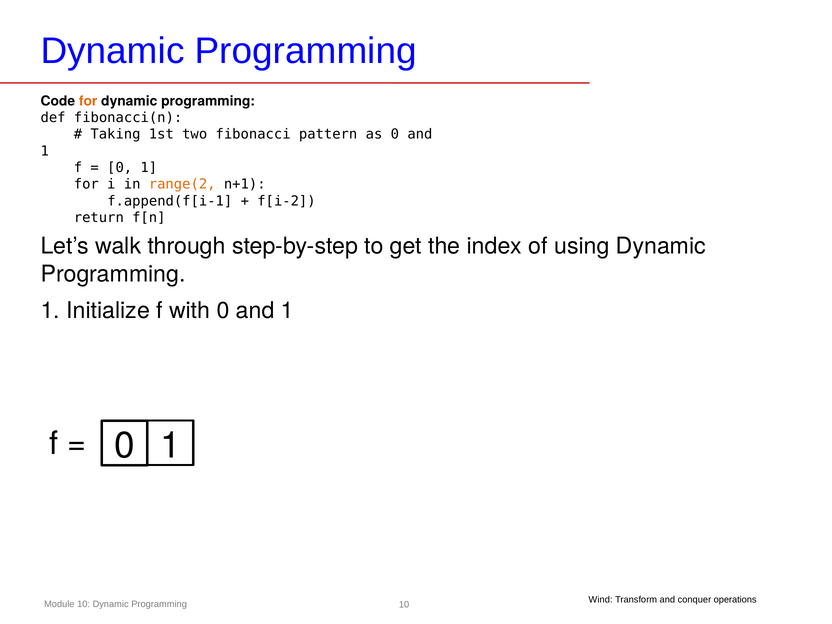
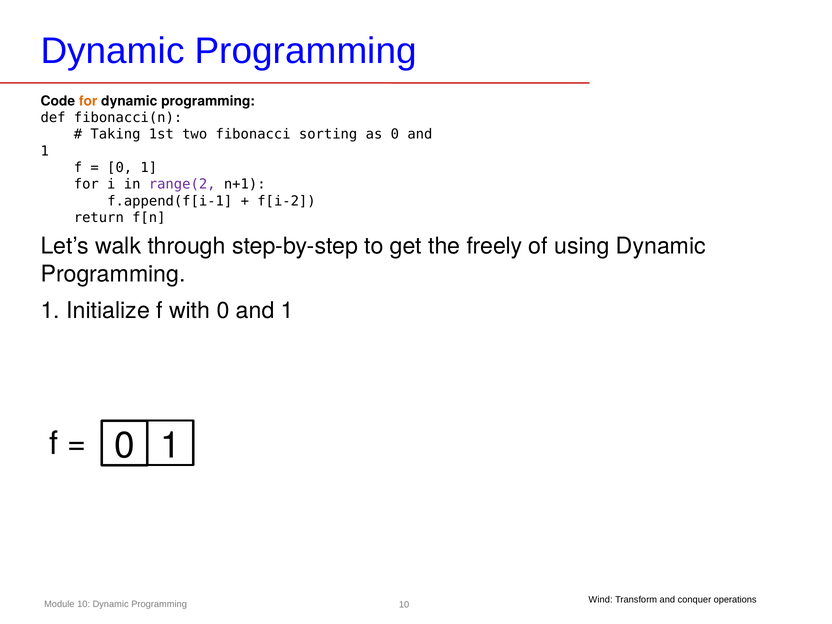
pattern: pattern -> sorting (328, 134)
range(2 colour: orange -> purple (182, 184)
index: index -> freely (494, 246)
